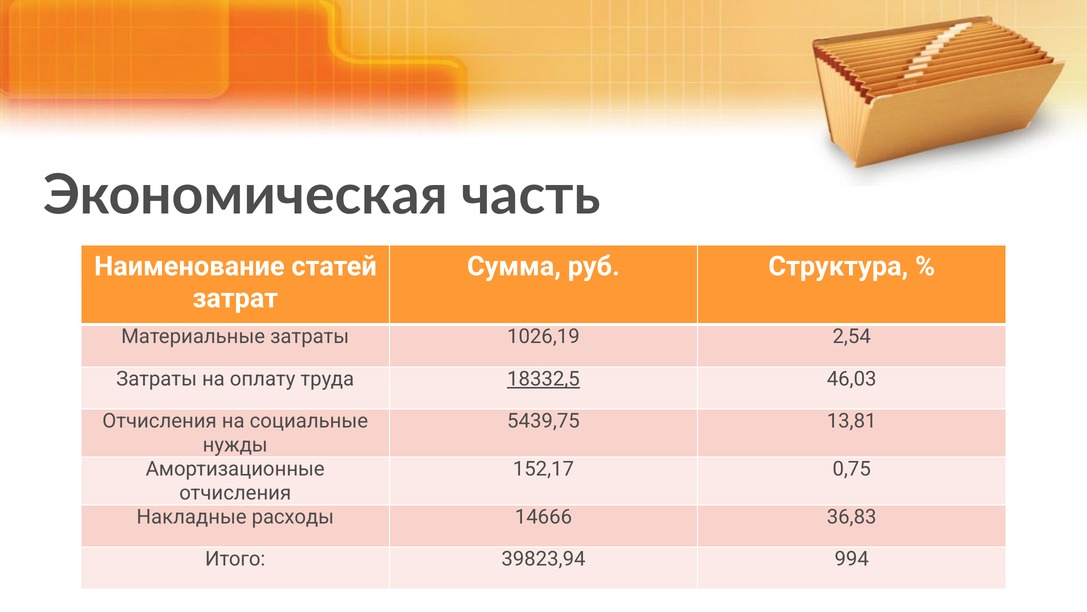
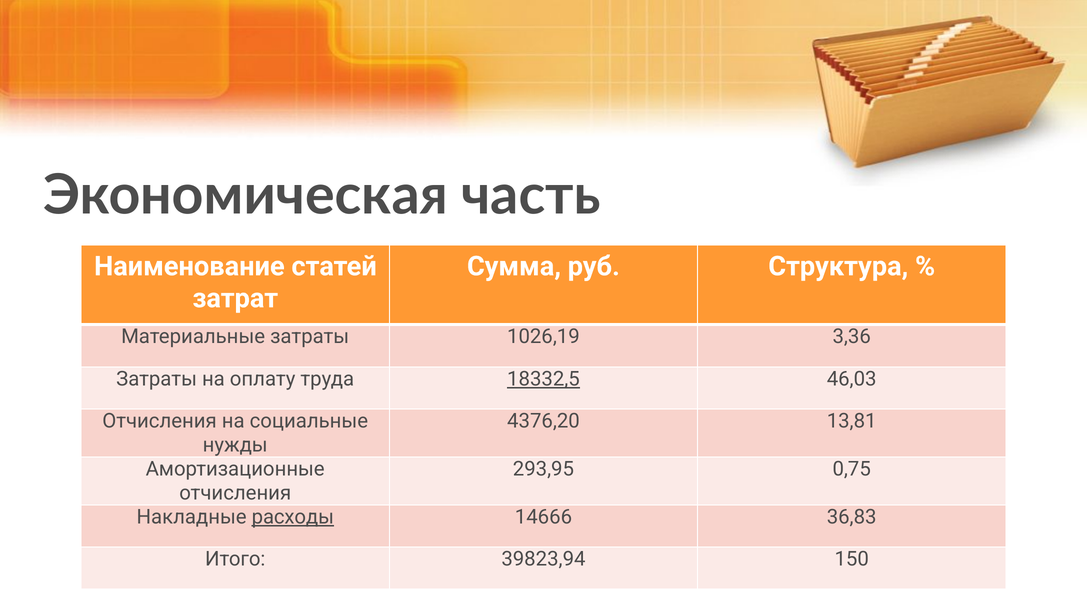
2,54: 2,54 -> 3,36 (852, 337)
5439,75: 5439,75 -> 4376,20 (543, 421)
152,17: 152,17 -> 293,95 (543, 469)
расходы underline: none -> present (293, 517)
994: 994 -> 150 (852, 559)
